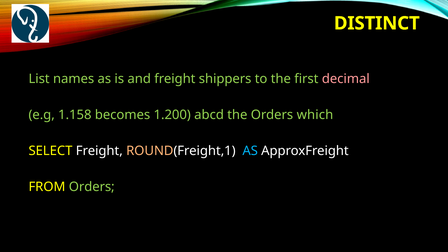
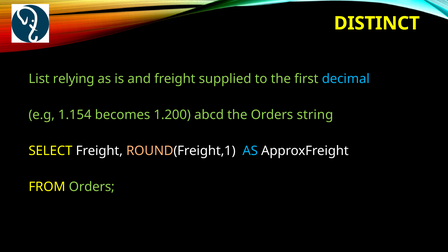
names: names -> relying (74, 79)
shippers: shippers -> supplied (225, 79)
decimal colour: pink -> light blue (346, 79)
1.158: 1.158 -> 1.154 (75, 115)
which: which -> string (315, 115)
